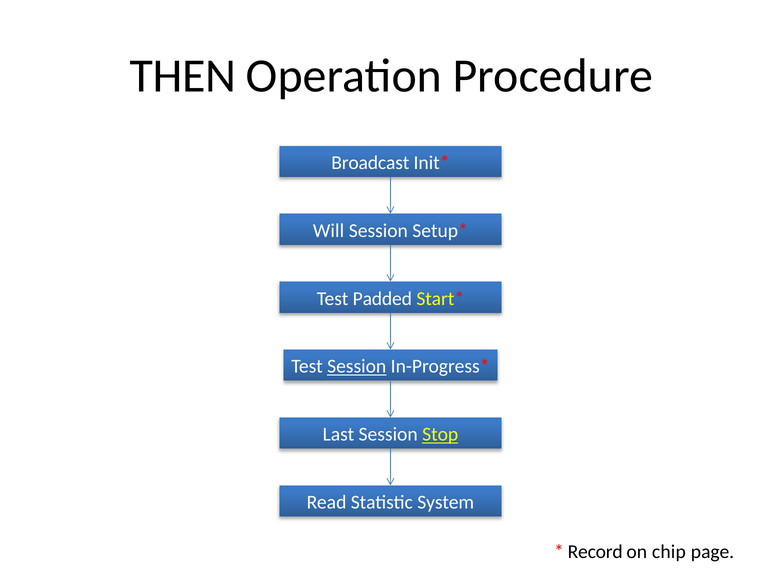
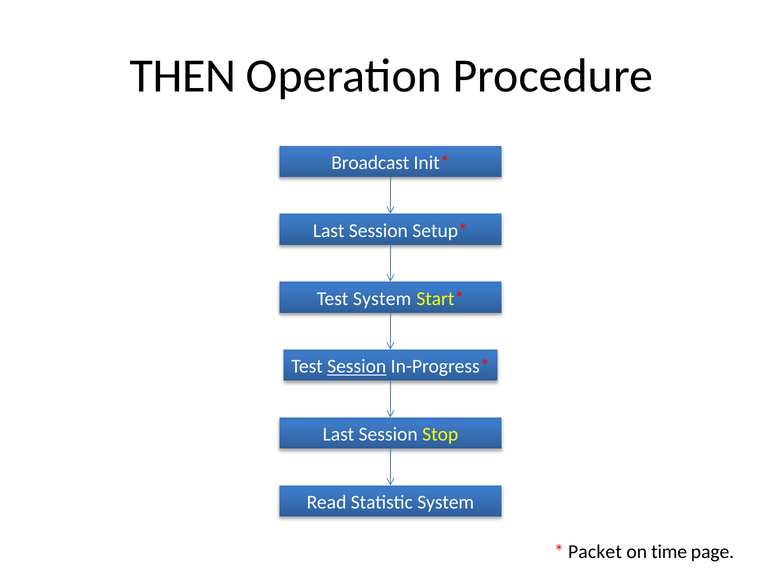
Will: Will -> Last (329, 231)
Test Padded: Padded -> System (382, 299)
Stop underline: present -> none (440, 434)
Record: Record -> Packet (595, 552)
chip: chip -> time (669, 552)
